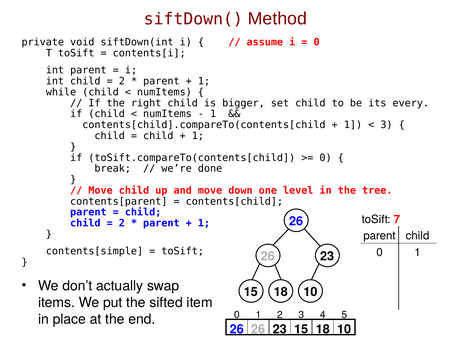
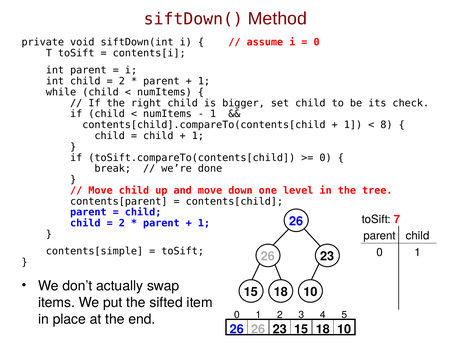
every: every -> check (411, 103)
3: 3 -> 8 (386, 125)
